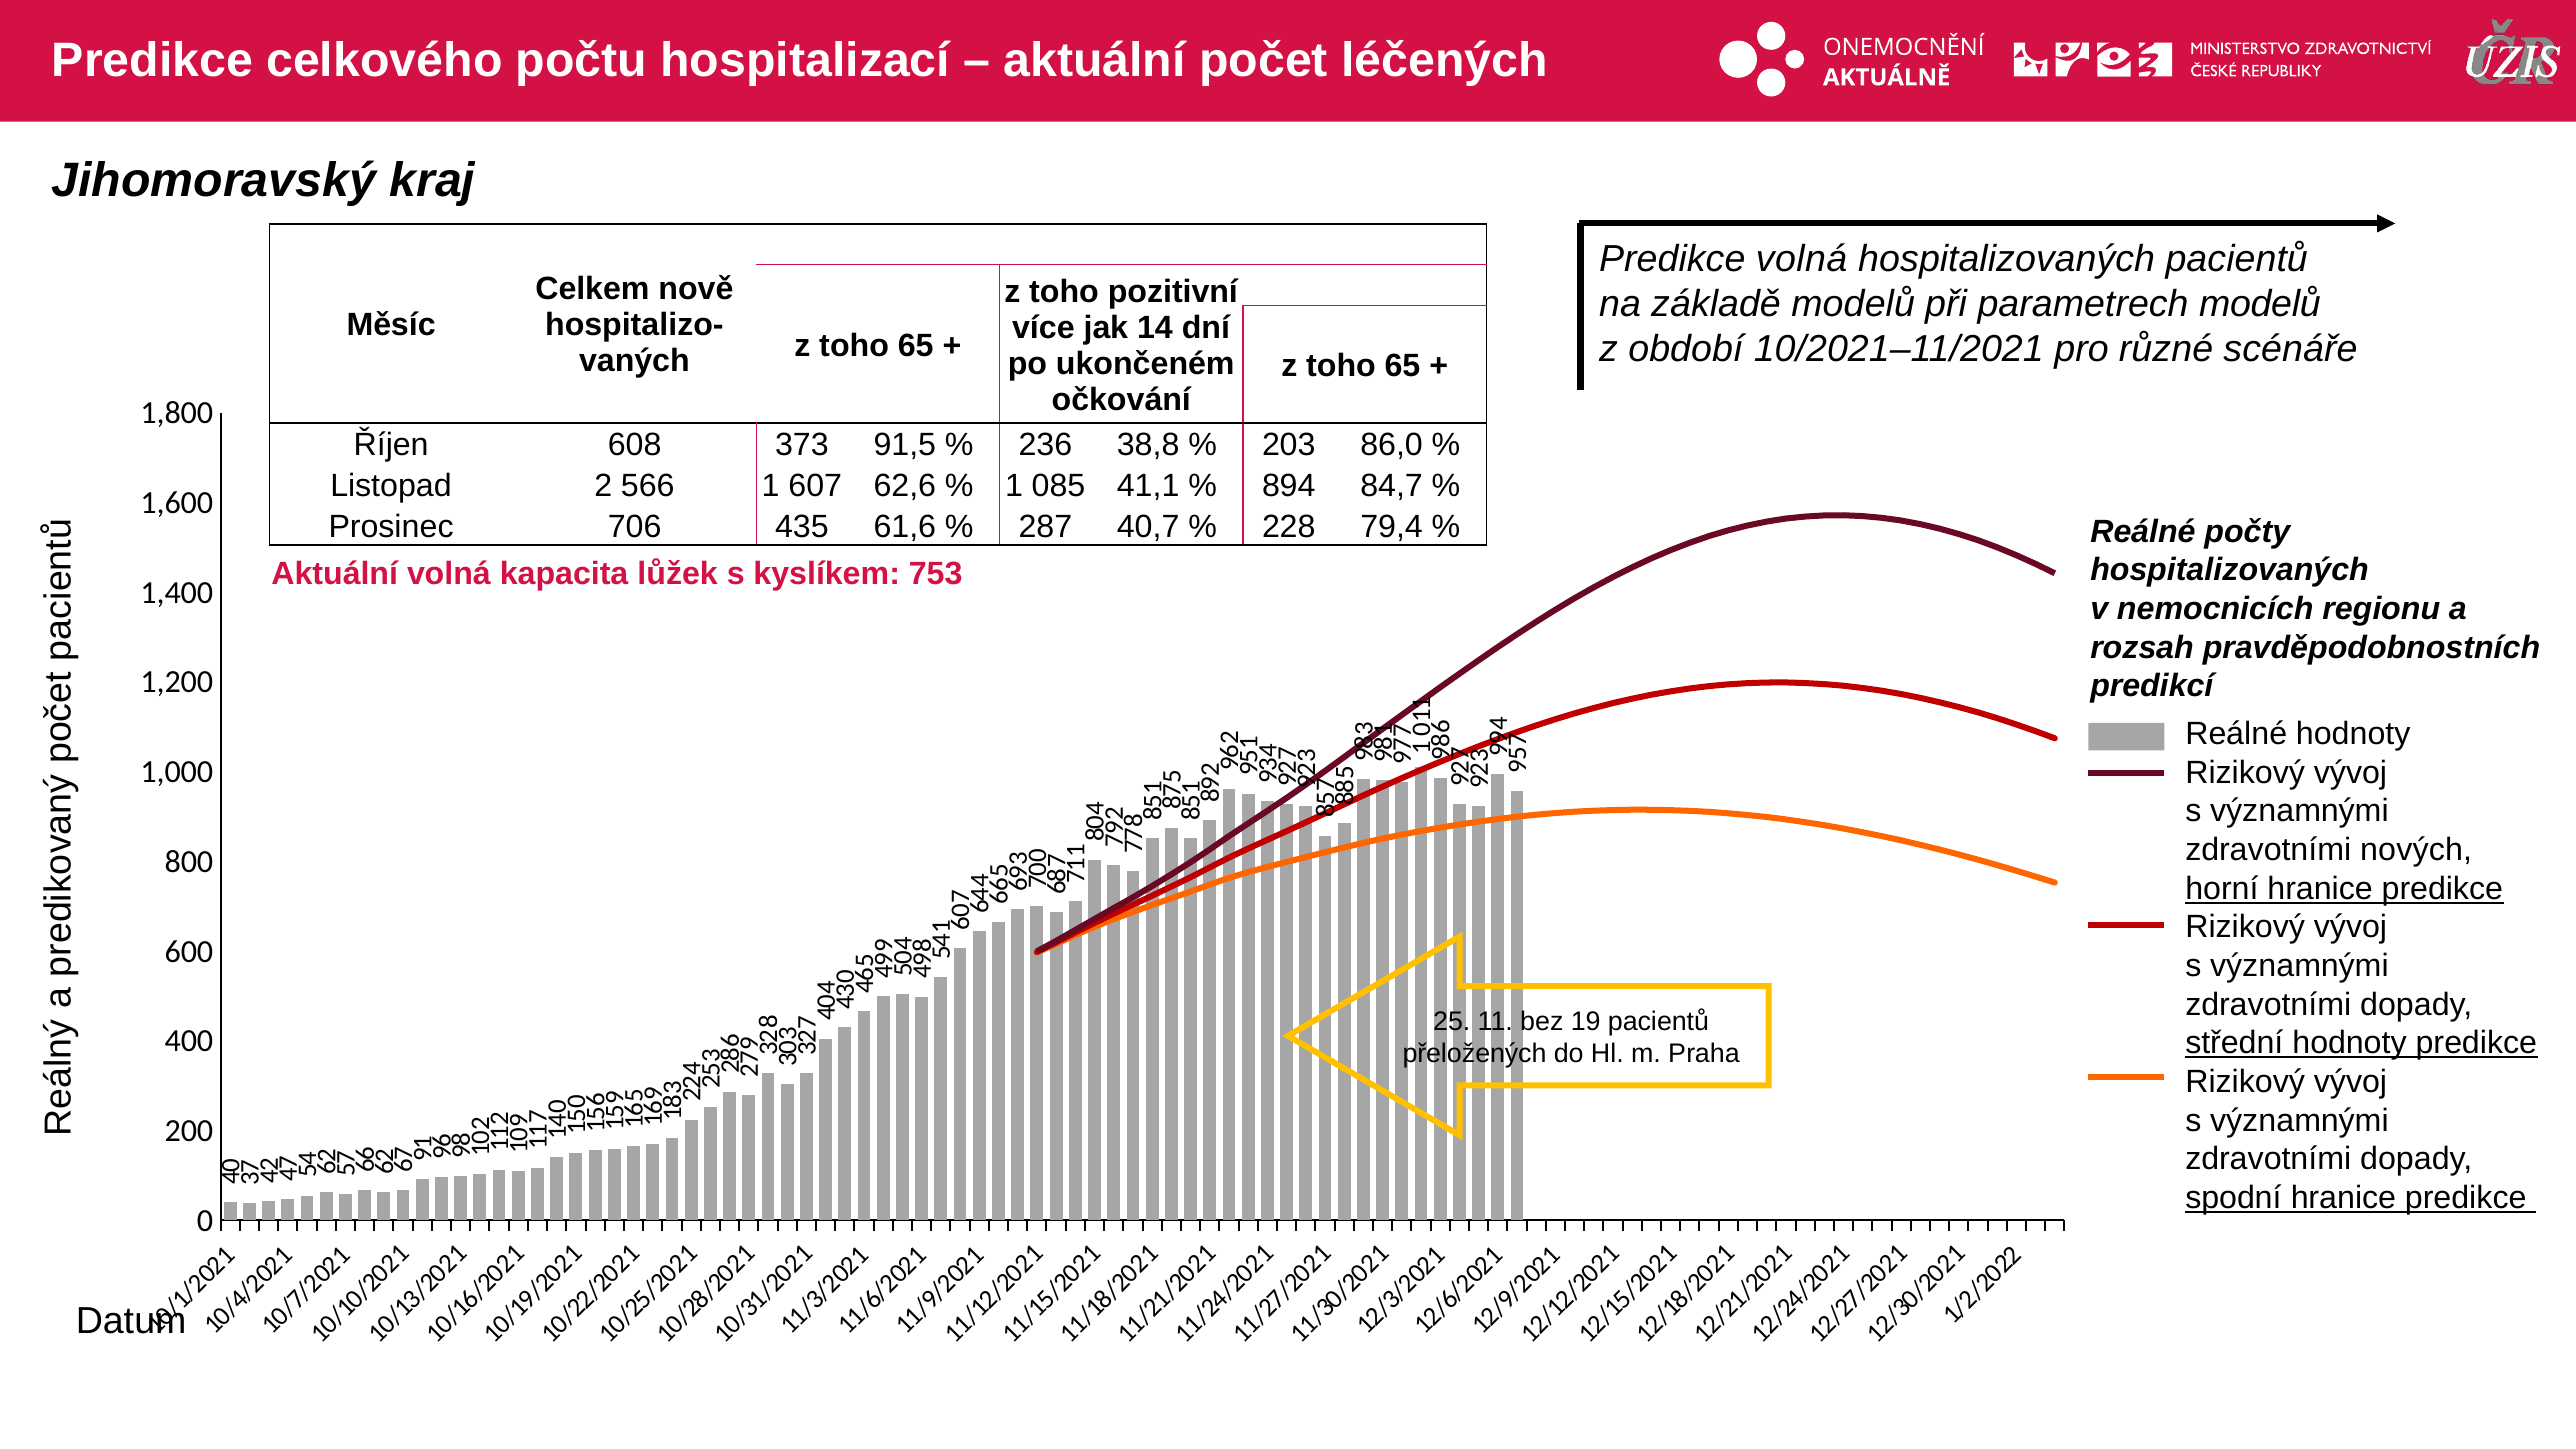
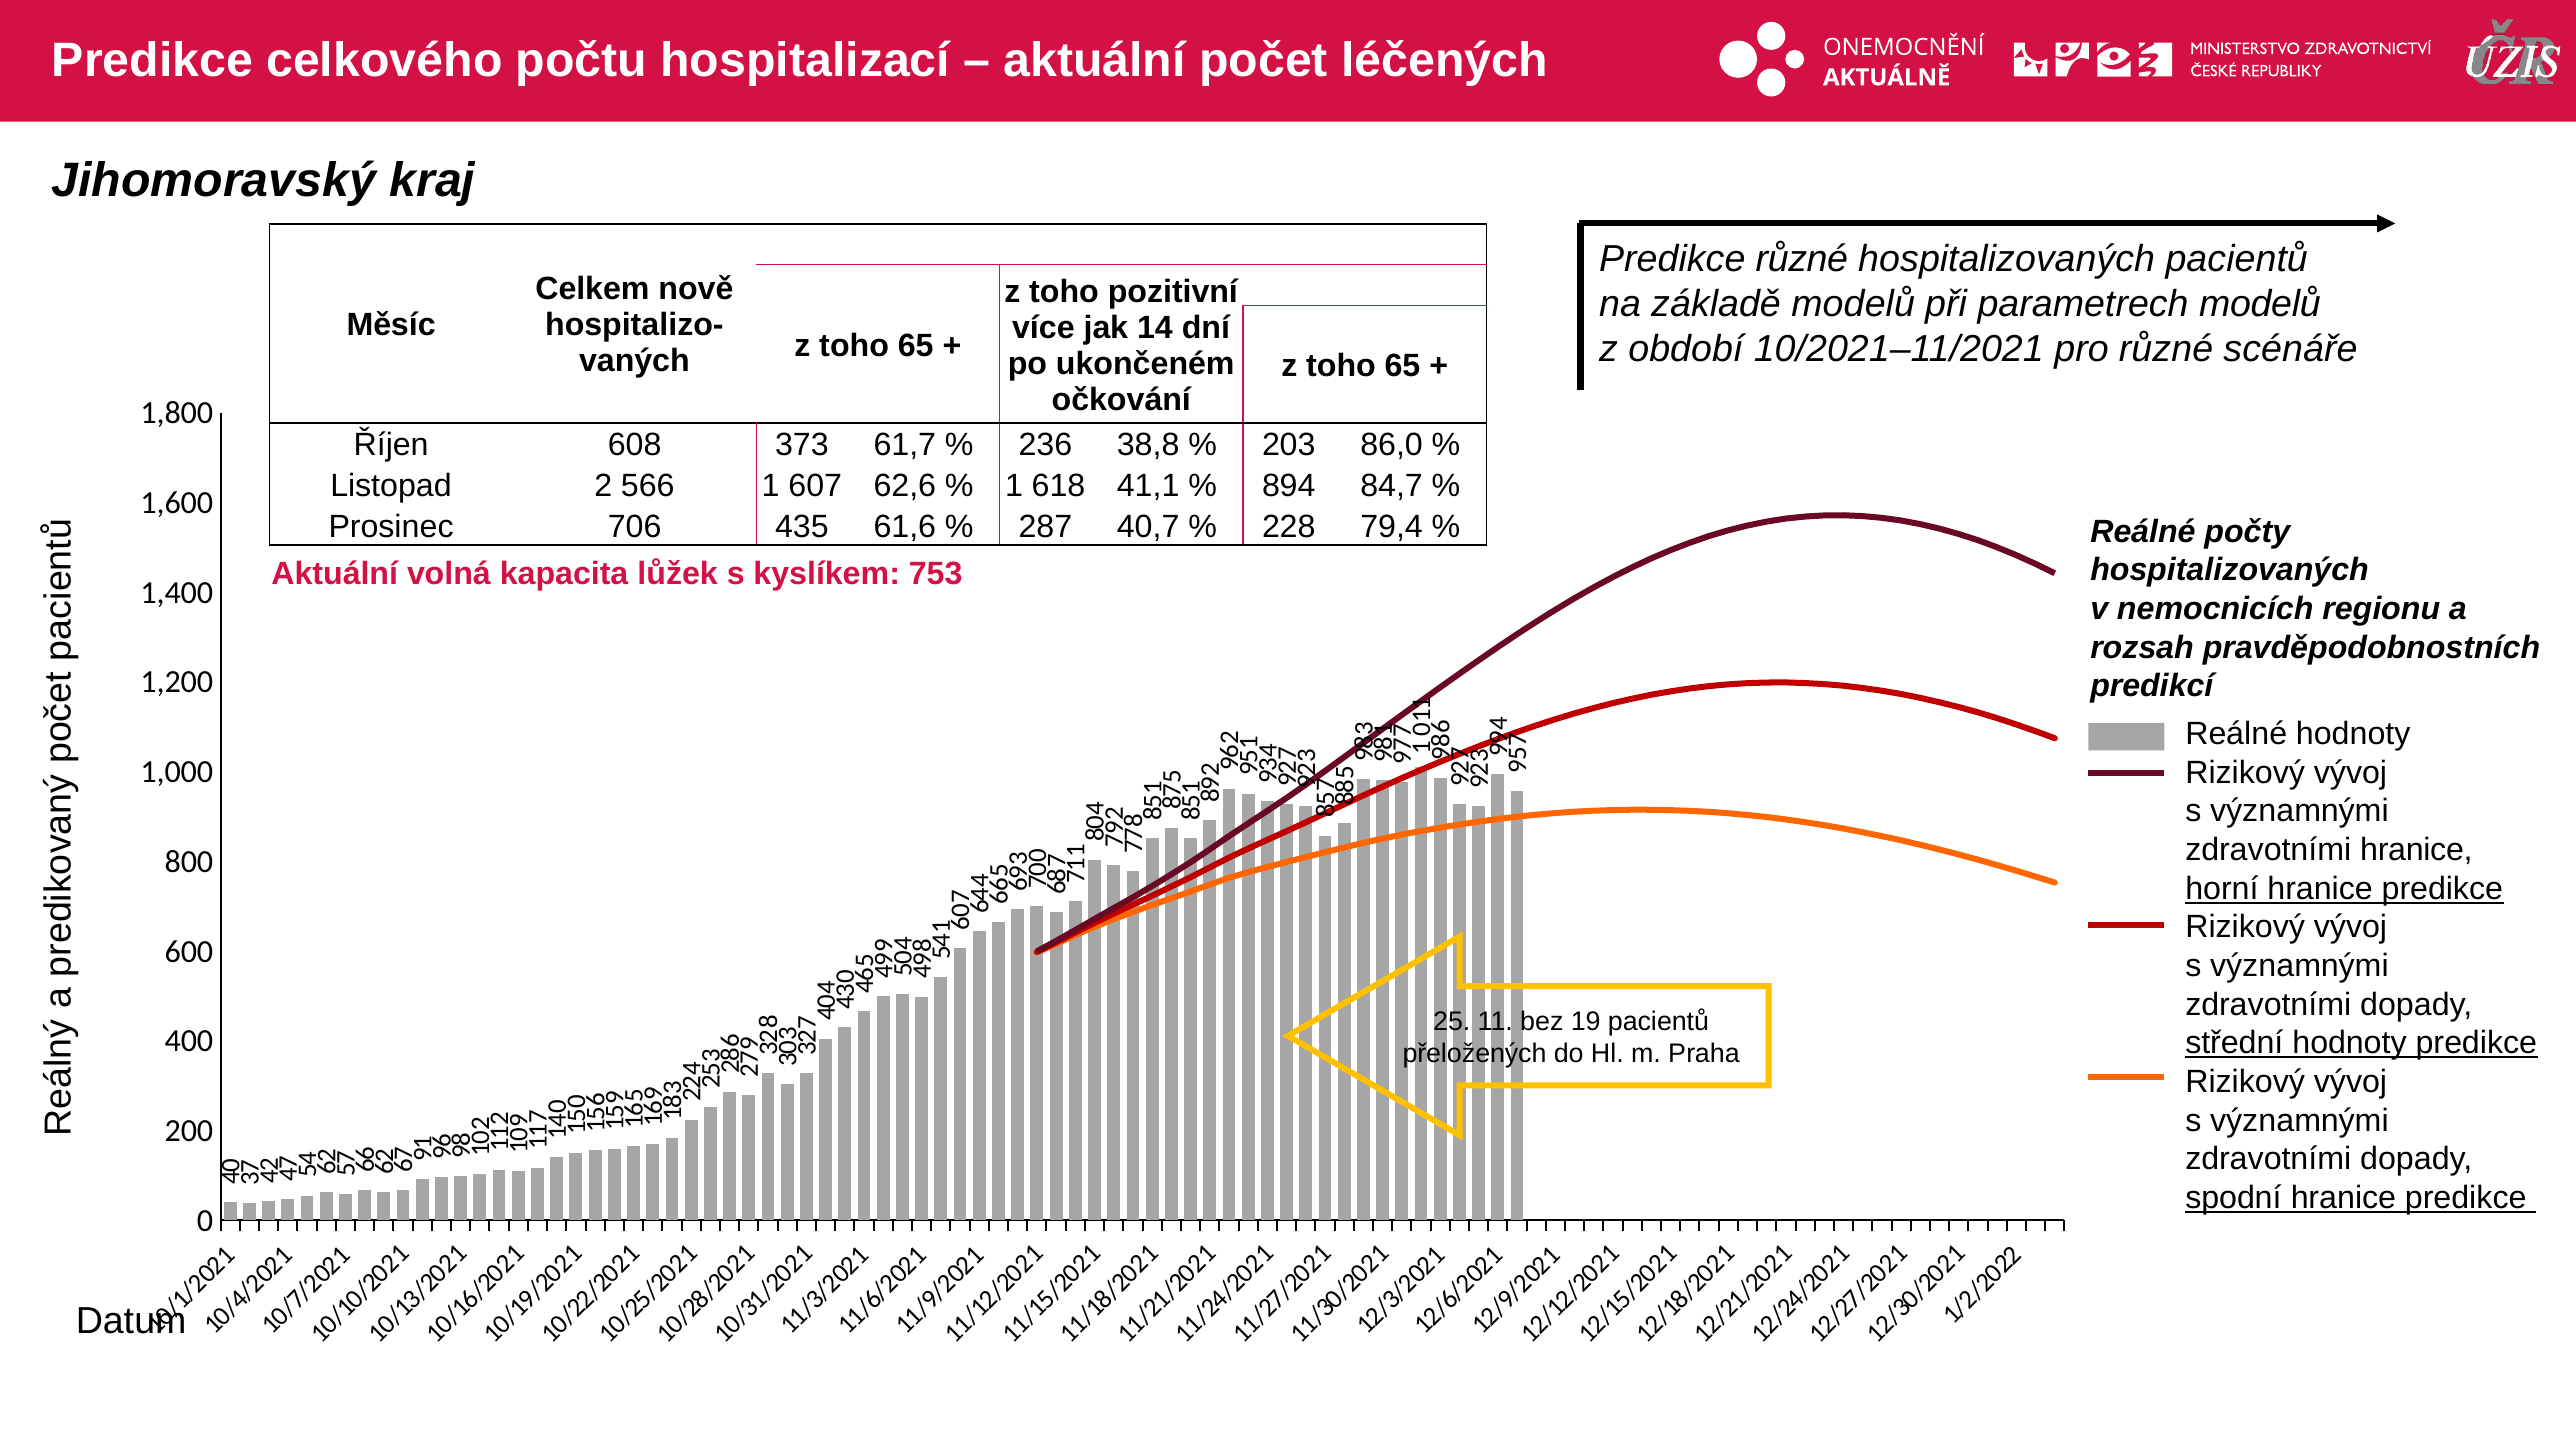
Predikce volná: volná -> různé (1802, 259)
91,5: 91,5 -> 61,7 (905, 445)
085: 085 -> 618 (1059, 486)
zdravotními nových: nových -> hranice (2416, 850)
